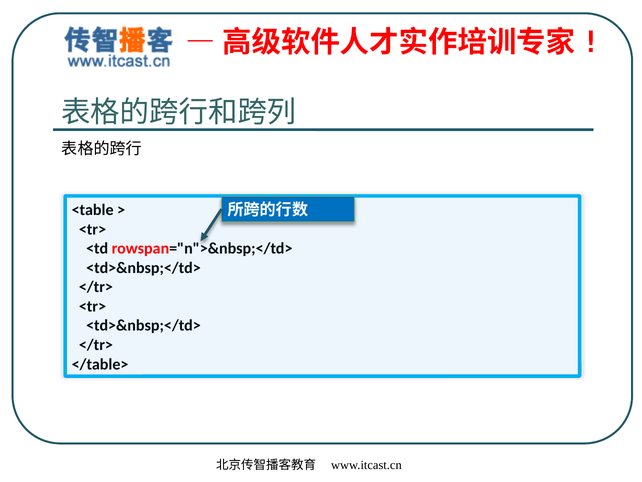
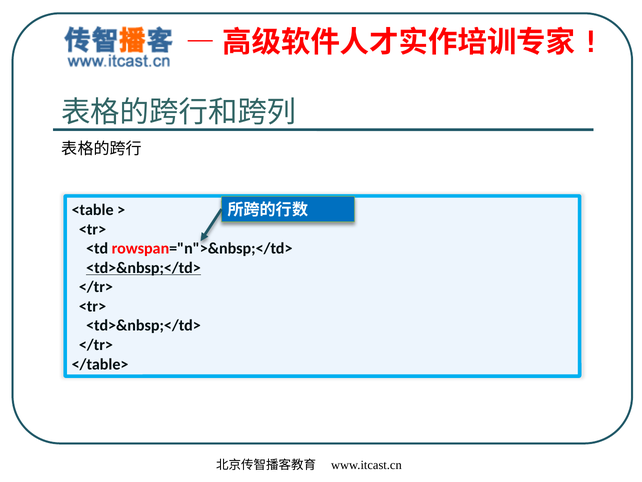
<td>&nbsp;</td> underline: none -> present (143, 268)
